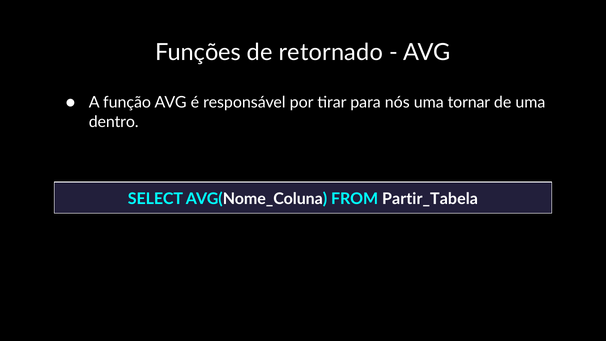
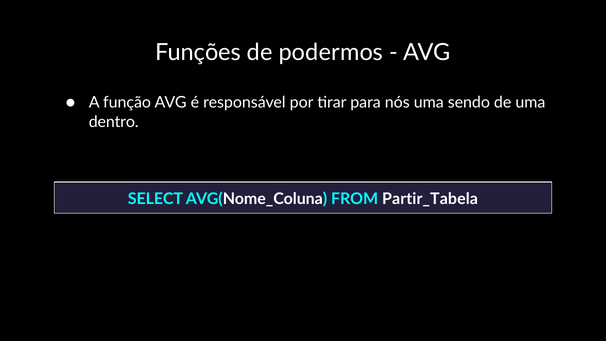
retornado: retornado -> podermos (331, 53)
tornar: tornar -> sendo (469, 103)
